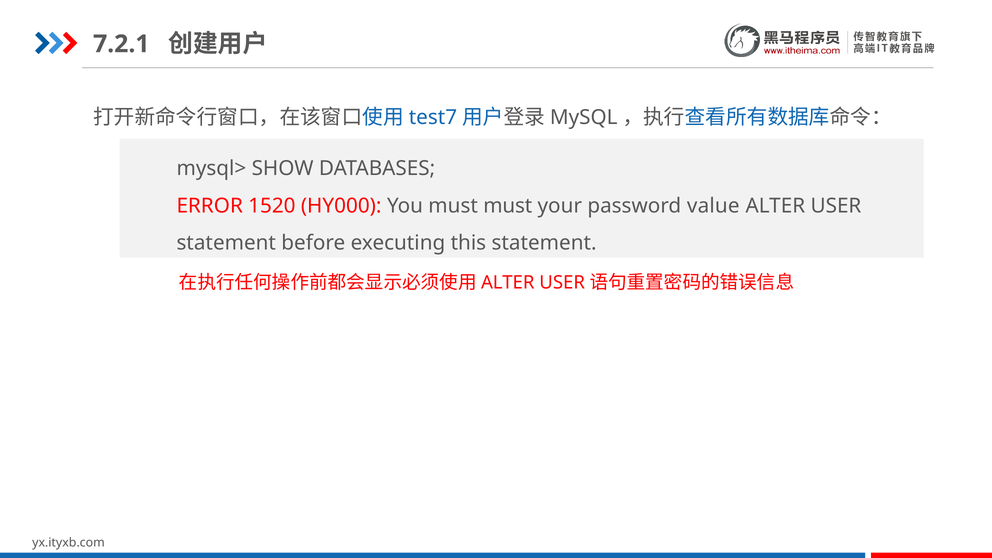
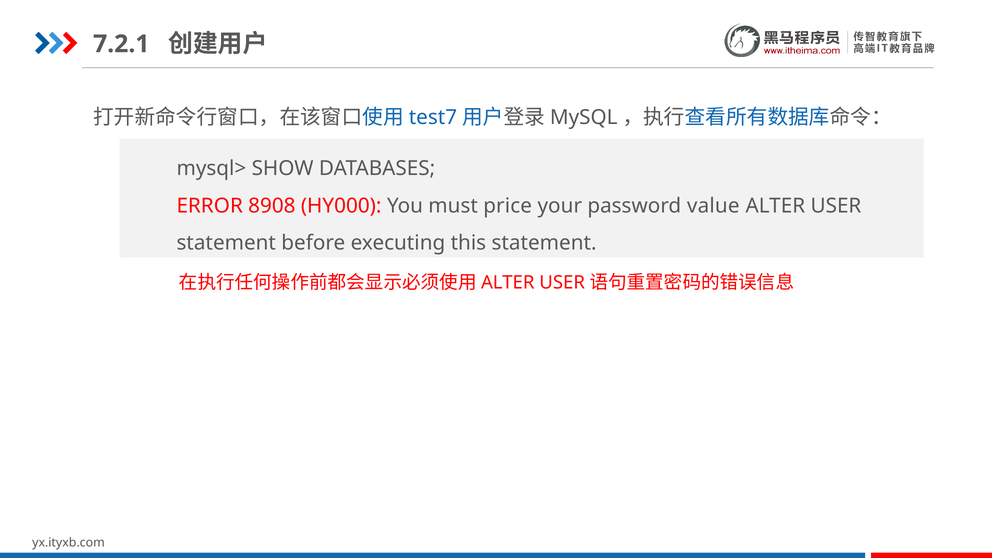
1520: 1520 -> 8908 (272, 206)
must must: must -> price (508, 206)
